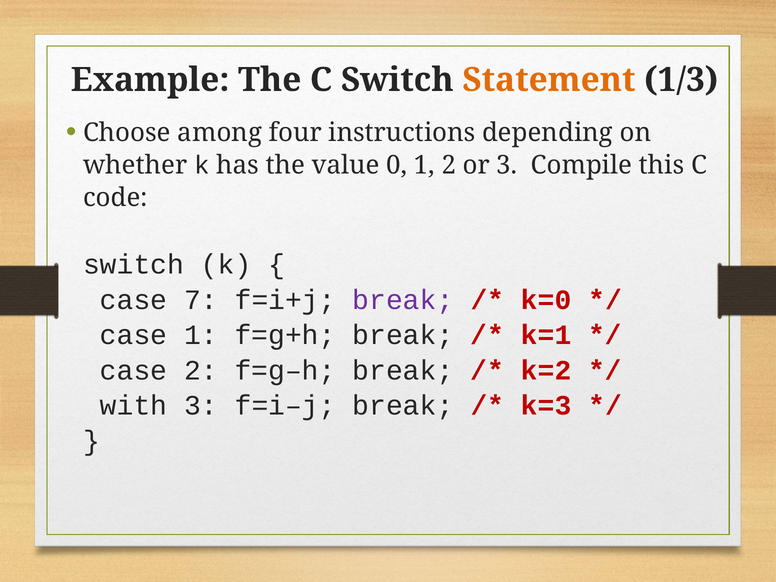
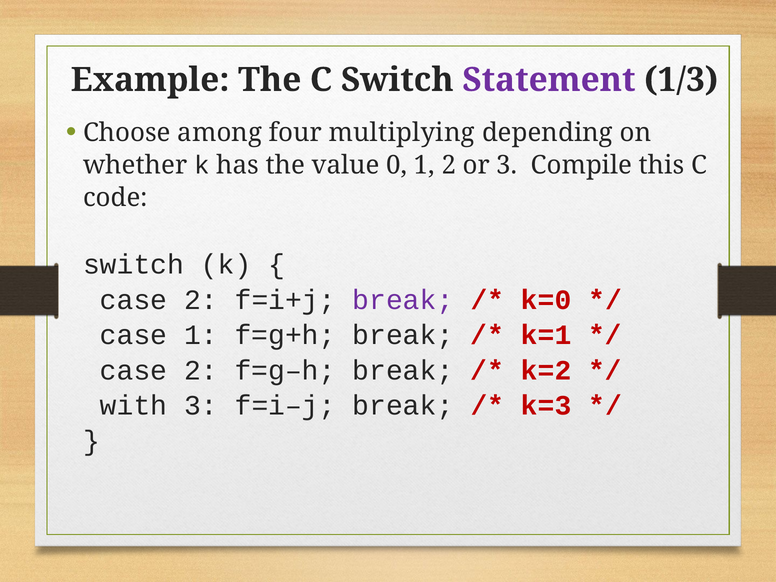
Statement colour: orange -> purple (549, 80)
instructions: instructions -> multiplying (402, 133)
7: 7 -> 2 (201, 300)
